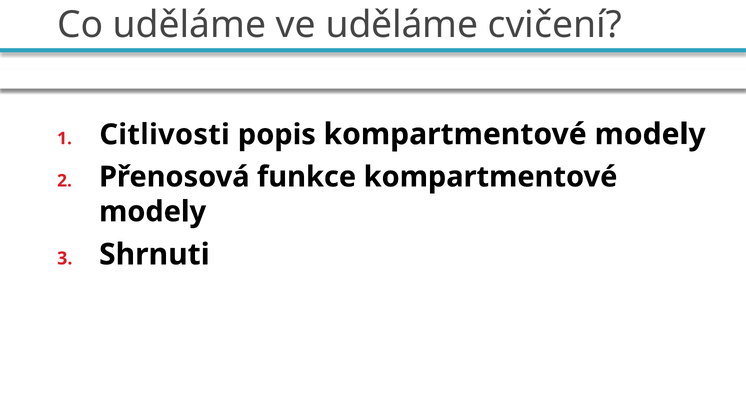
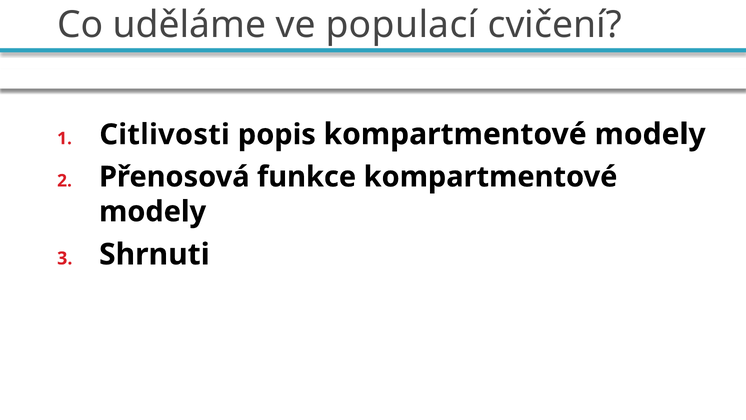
ve uděláme: uděláme -> populací (402, 25)
